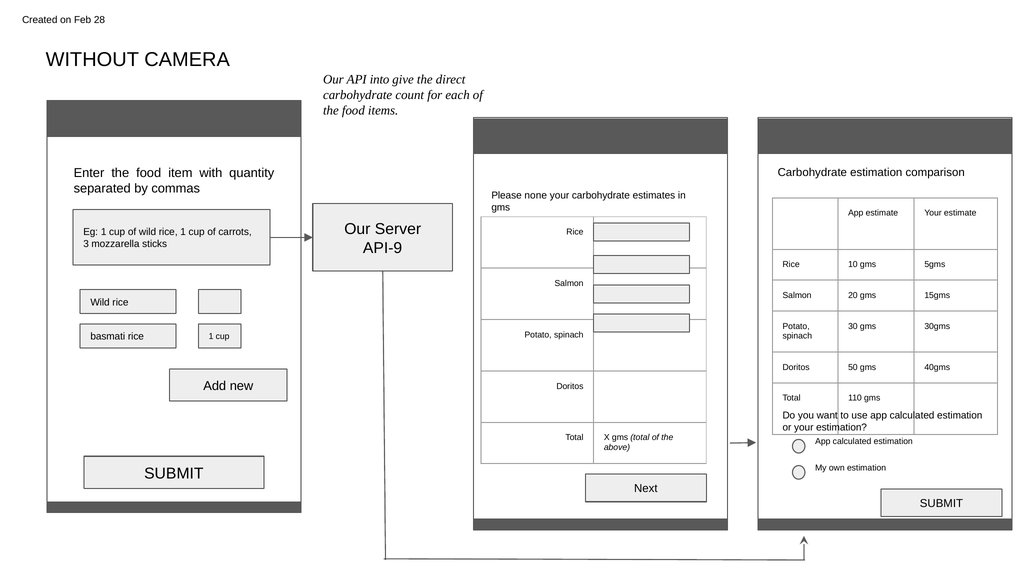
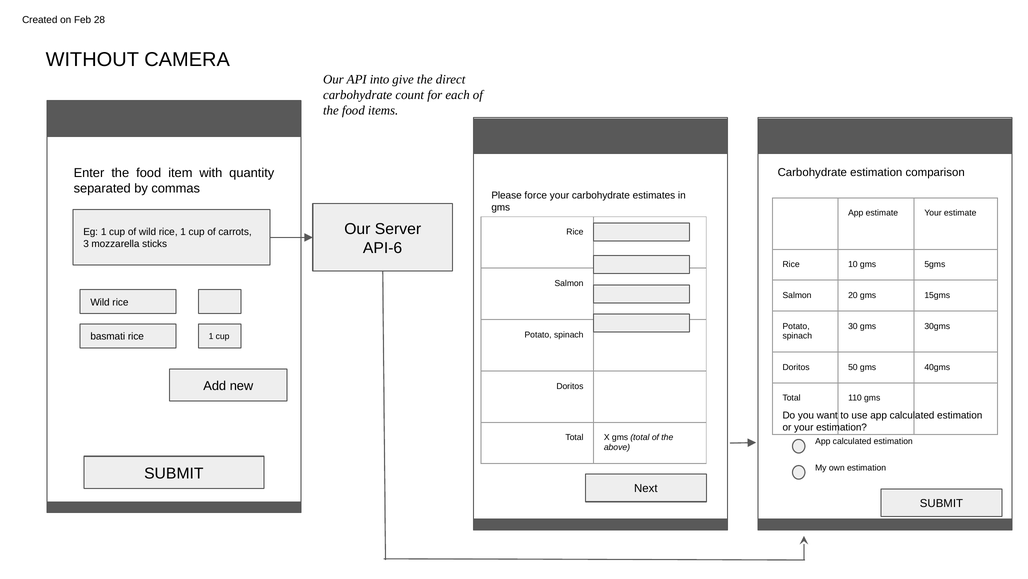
none: none -> force (536, 195)
API-9: API-9 -> API-6 (383, 248)
